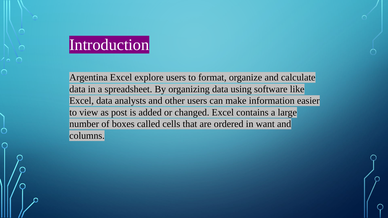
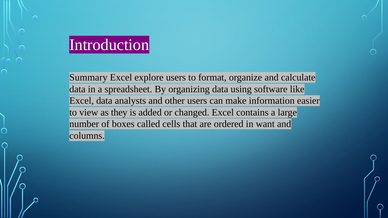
Argentina: Argentina -> Summary (88, 78)
post: post -> they (119, 112)
